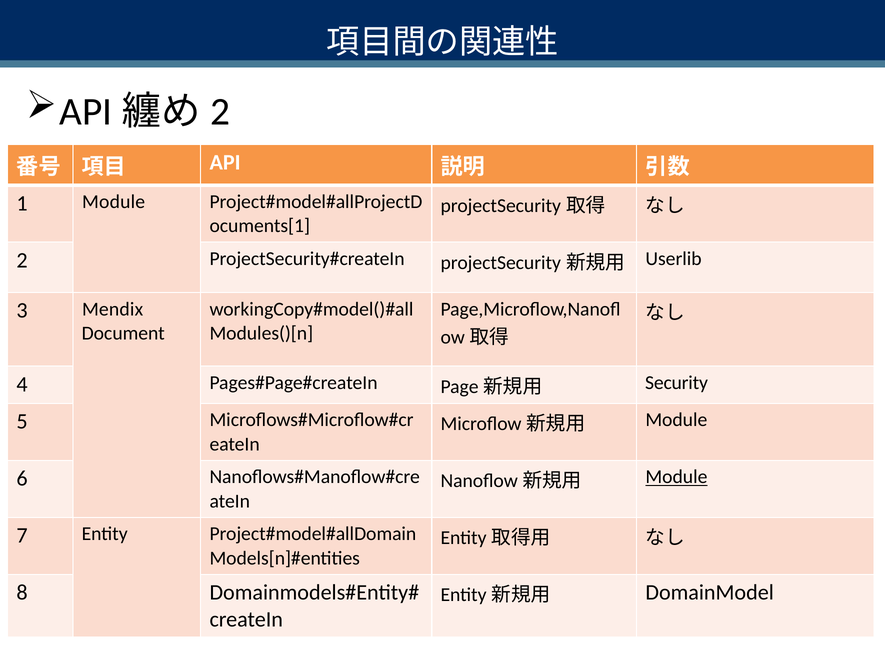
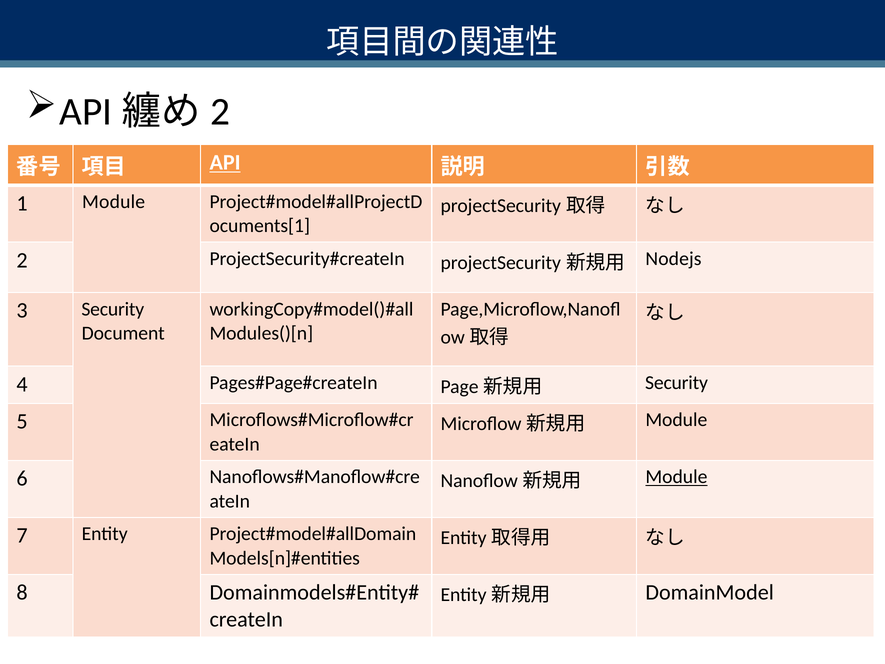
API underline: none -> present (225, 162)
Userlib: Userlib -> Nodejs (673, 259)
3 Mendix: Mendix -> Security (113, 309)
